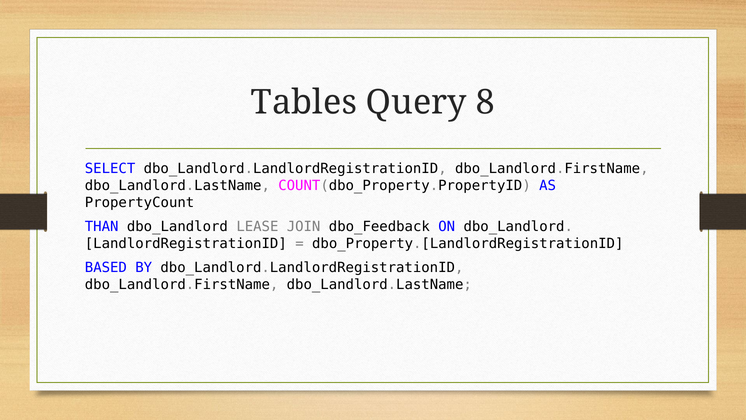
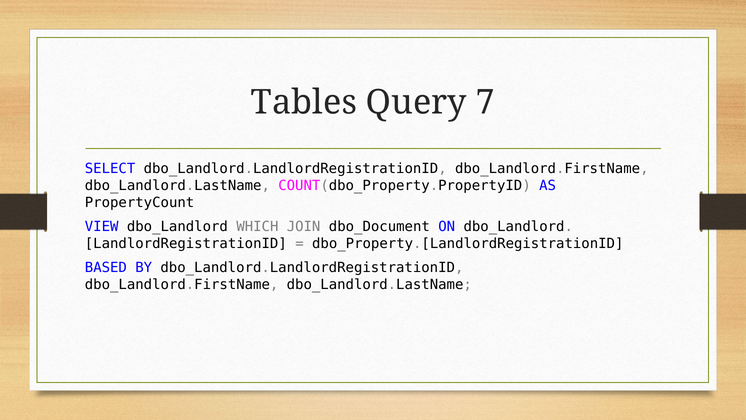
8: 8 -> 7 (485, 102)
THAN: THAN -> VIEW (102, 226)
LEASE: LEASE -> WHICH (257, 226)
dbo_Feedback: dbo_Feedback -> dbo_Document (379, 226)
